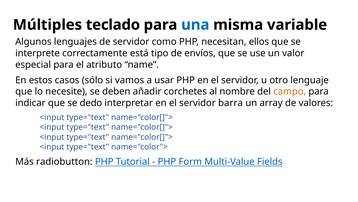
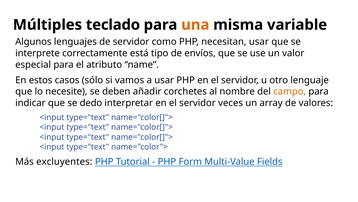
una colour: blue -> orange (195, 25)
necesitan ellos: ellos -> usar (259, 42)
barra: barra -> veces (231, 103)
radiobutton: radiobutton -> excluyentes (64, 161)
